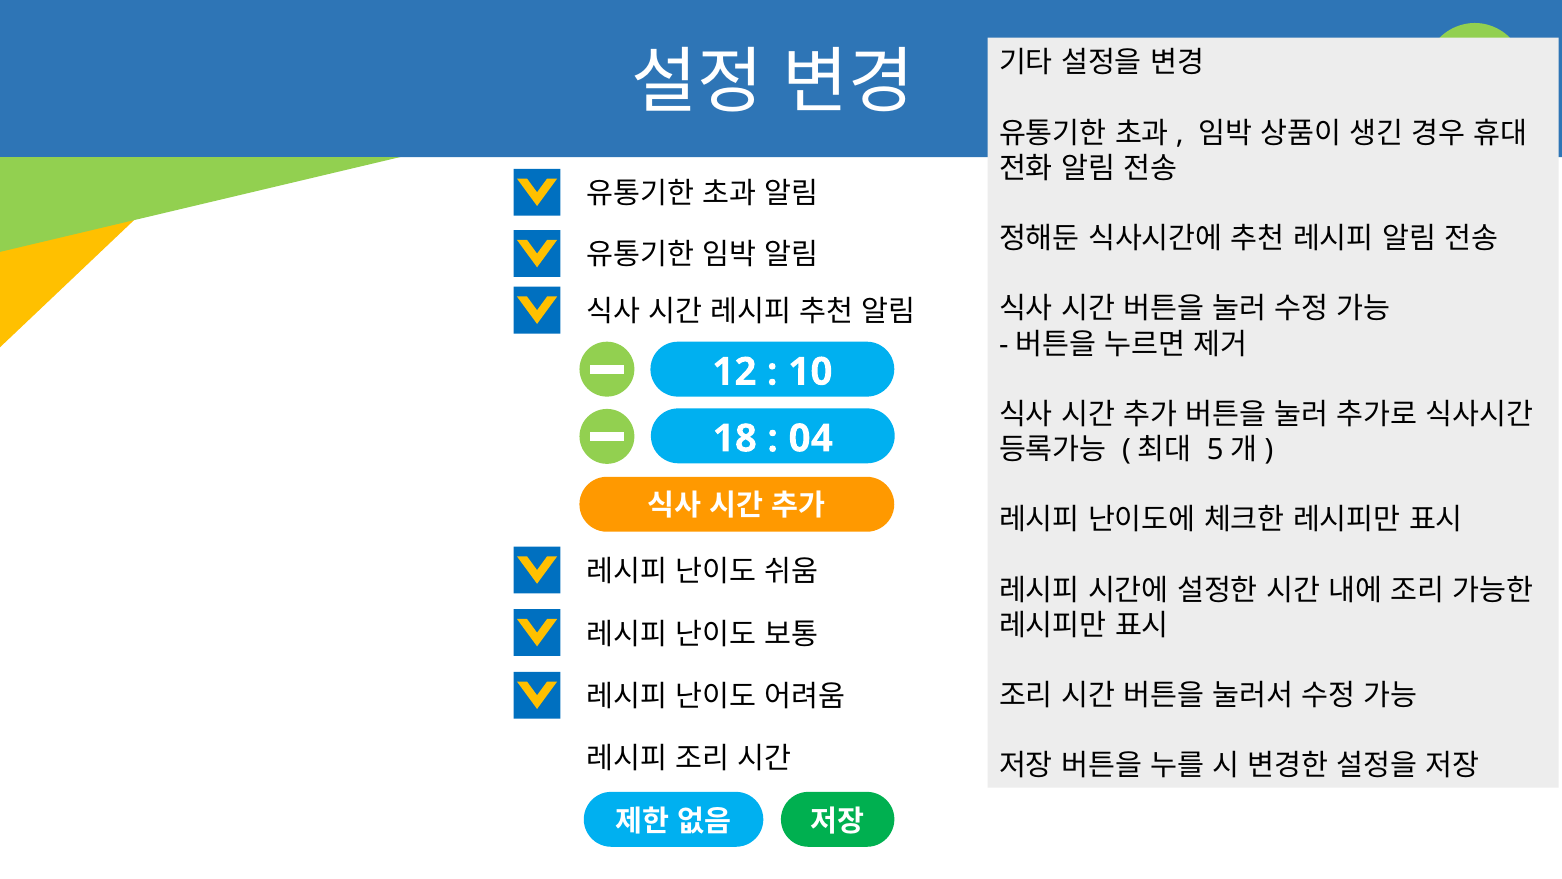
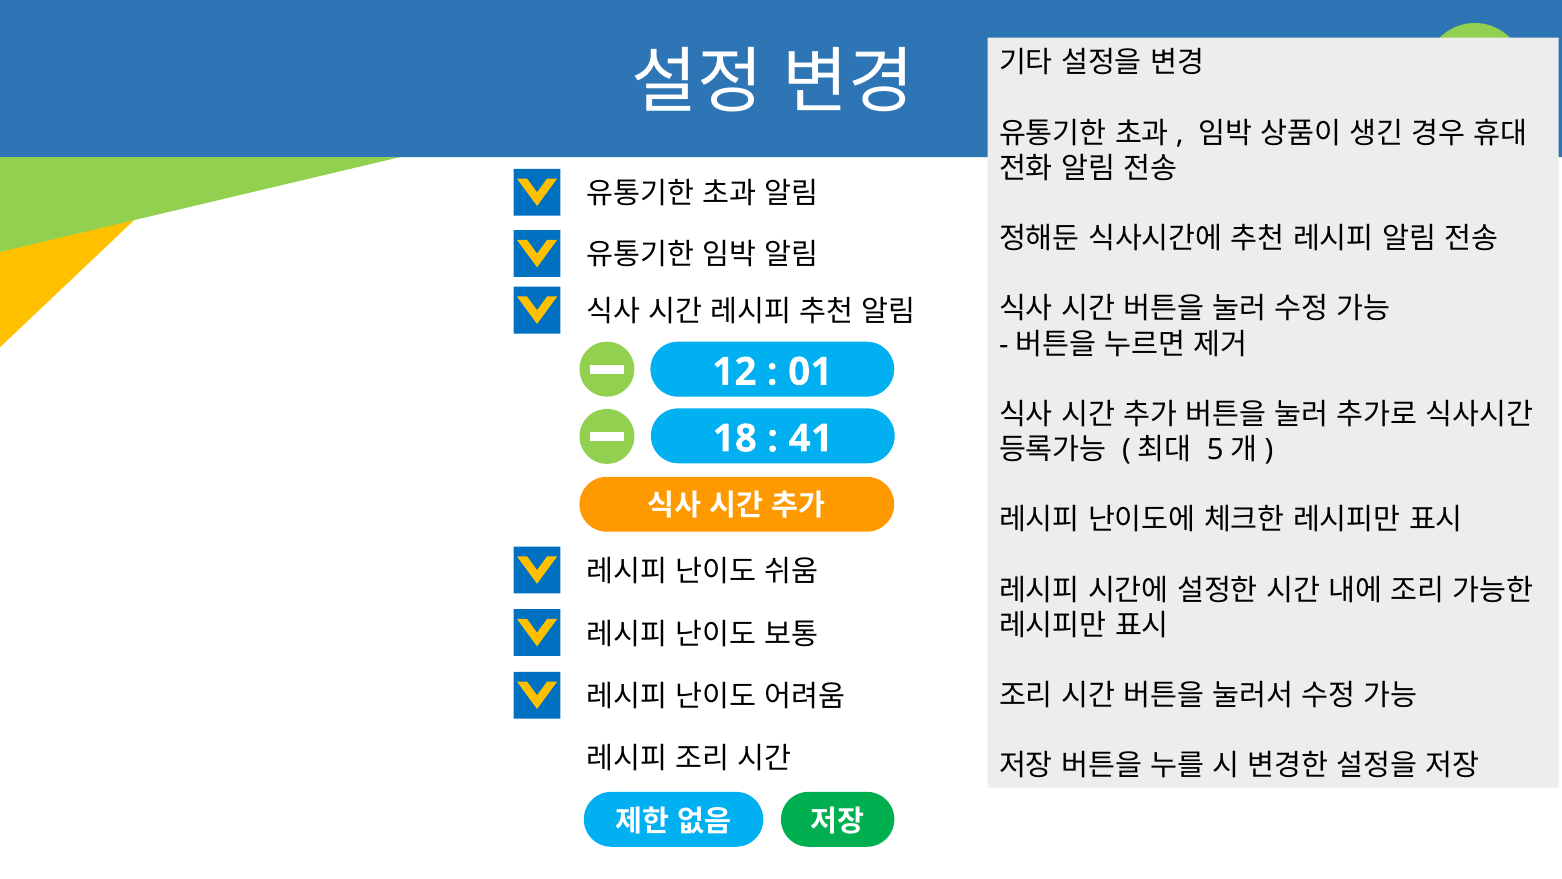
10: 10 -> 01 (810, 372)
04: 04 -> 41 (811, 438)
